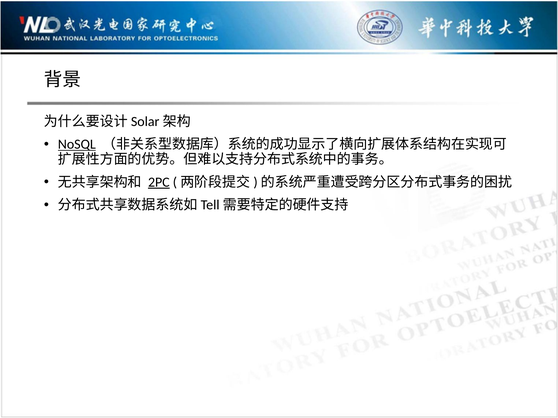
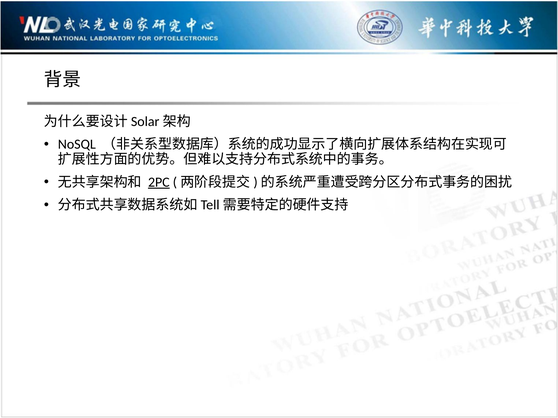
NoSQL underline: present -> none (77, 144)
